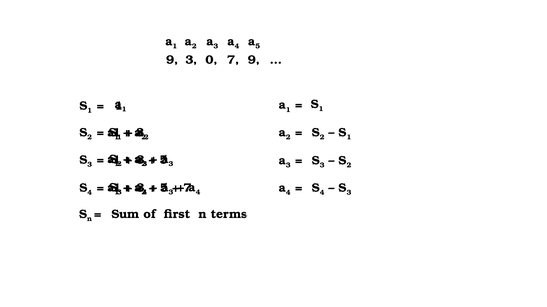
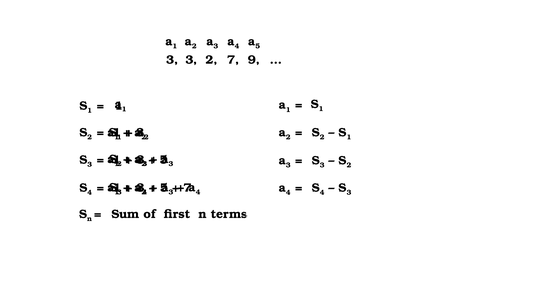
9: 9 -> 3 (172, 60)
3 0: 0 -> 2 (212, 60)
